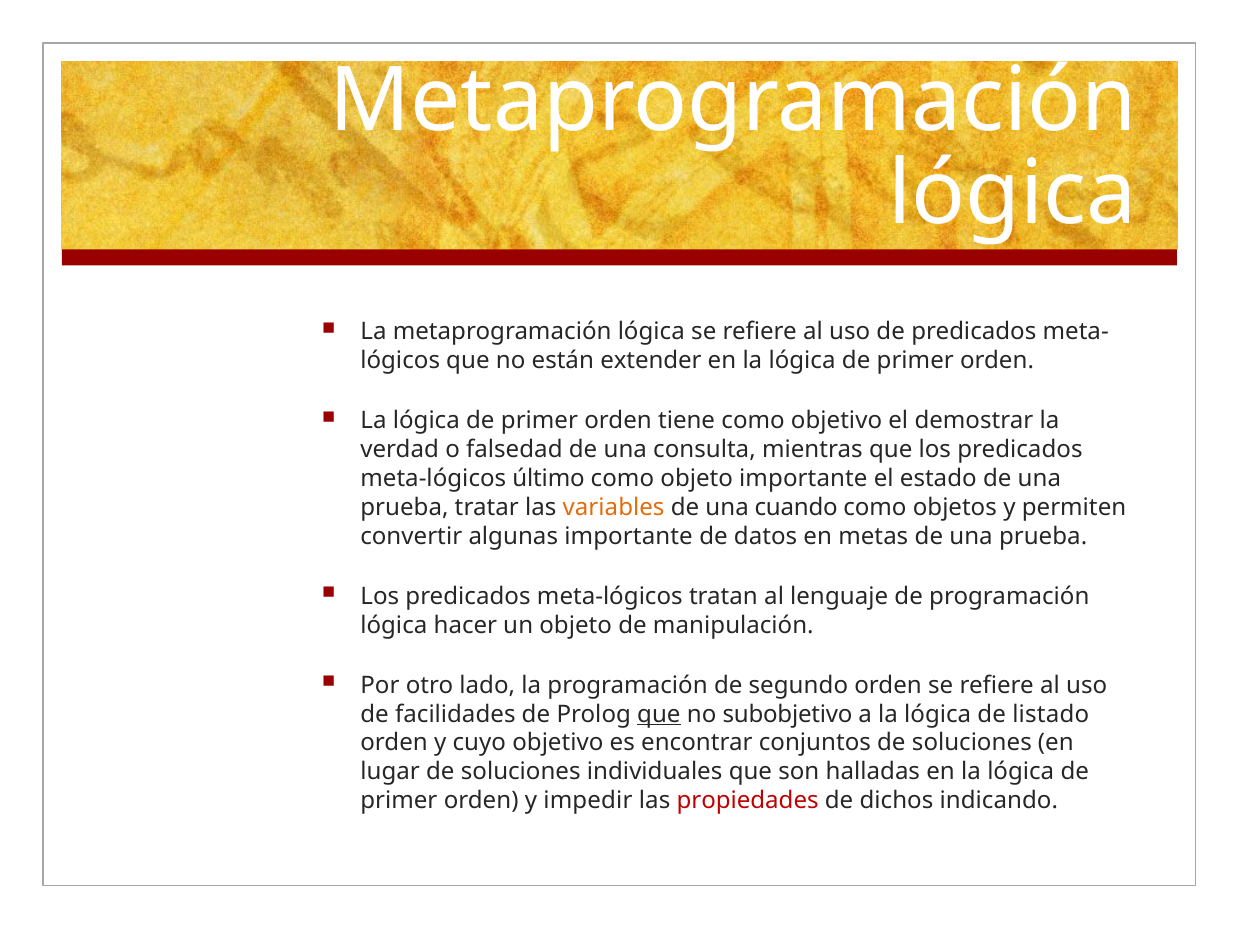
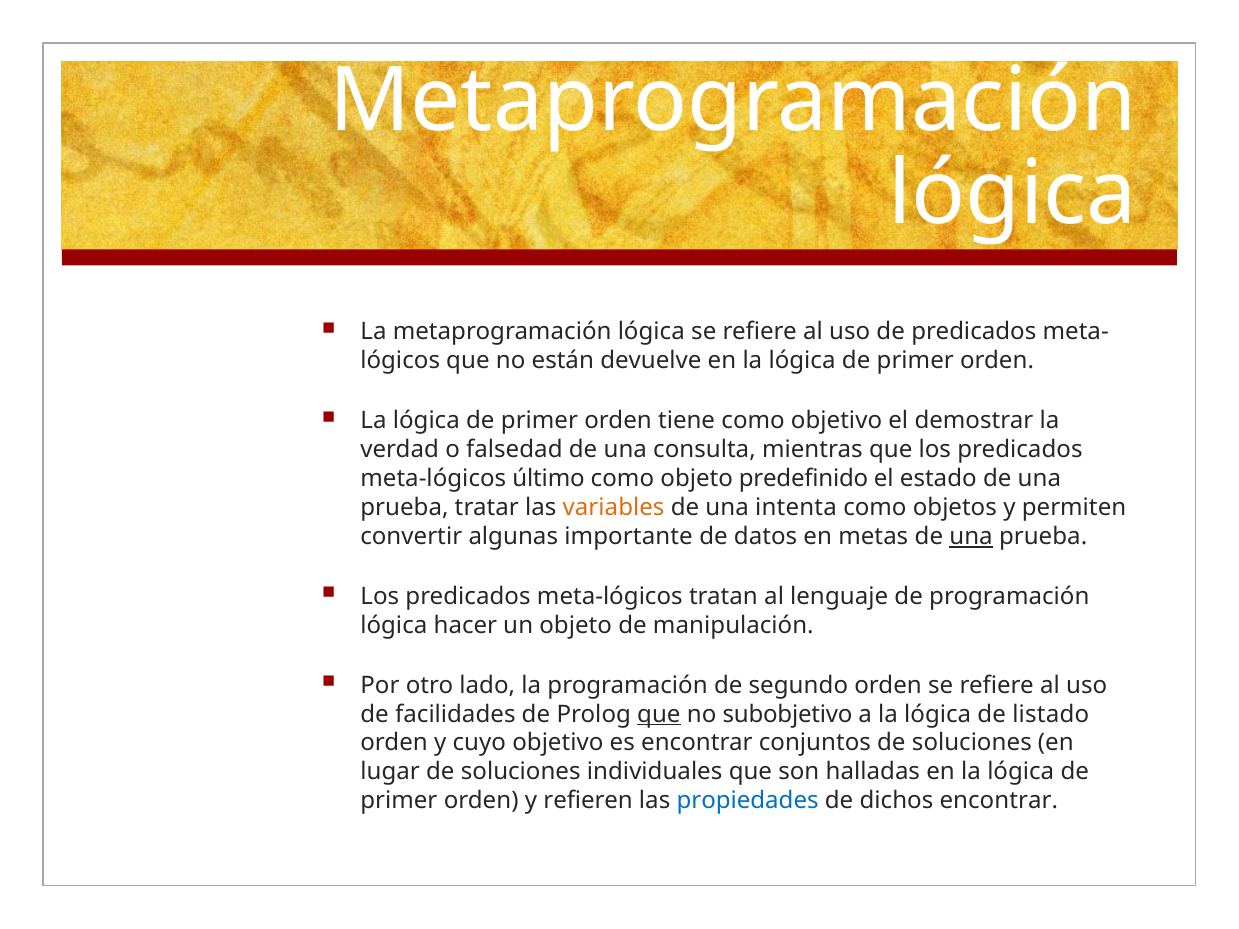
extender: extender -> devuelve (651, 361)
objeto importante: importante -> predefinido (804, 479)
cuando: cuando -> intenta (796, 508)
una underline: none -> present (971, 537)
impedir: impedir -> refieren (588, 801)
propiedades colour: red -> blue (748, 801)
dichos indicando: indicando -> encontrar (999, 801)
